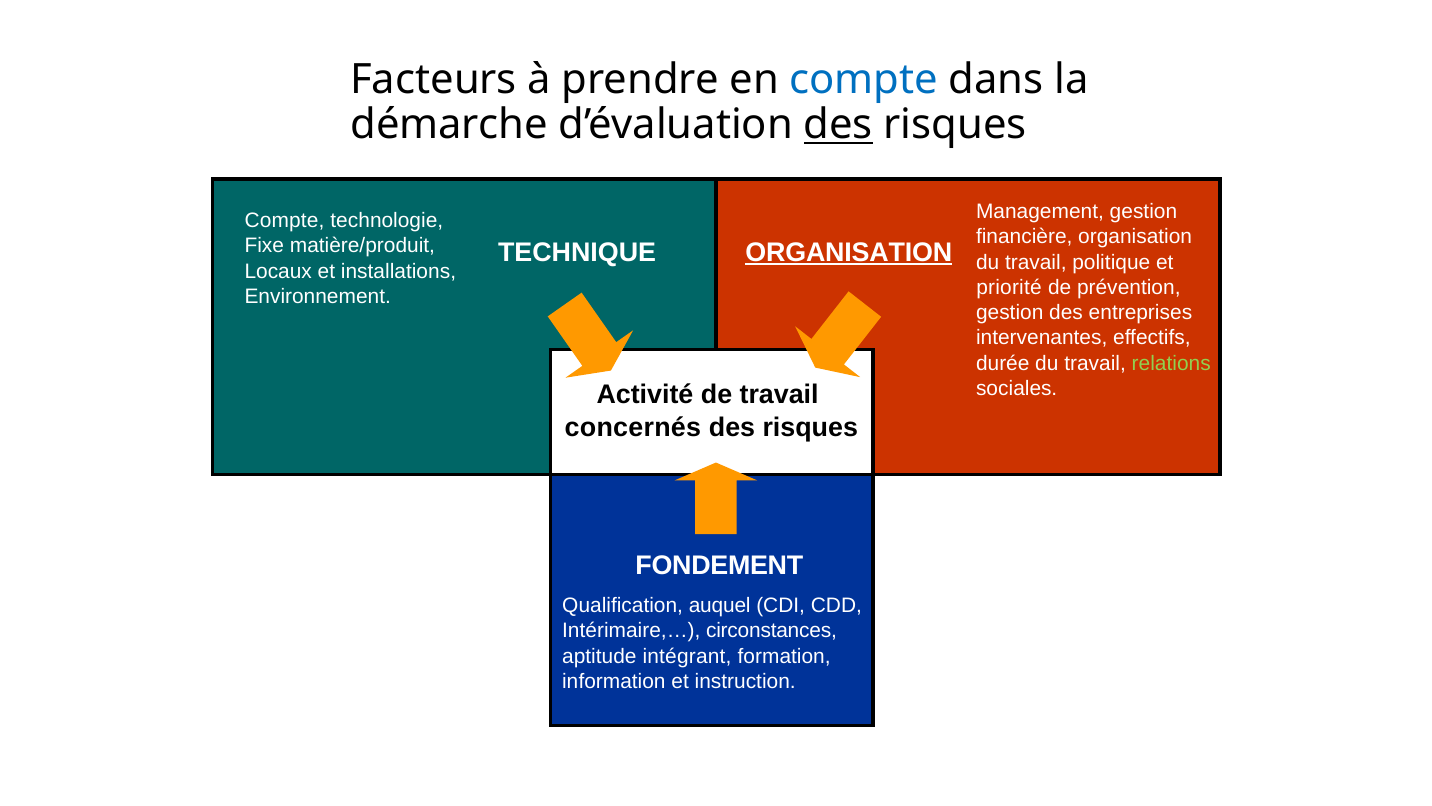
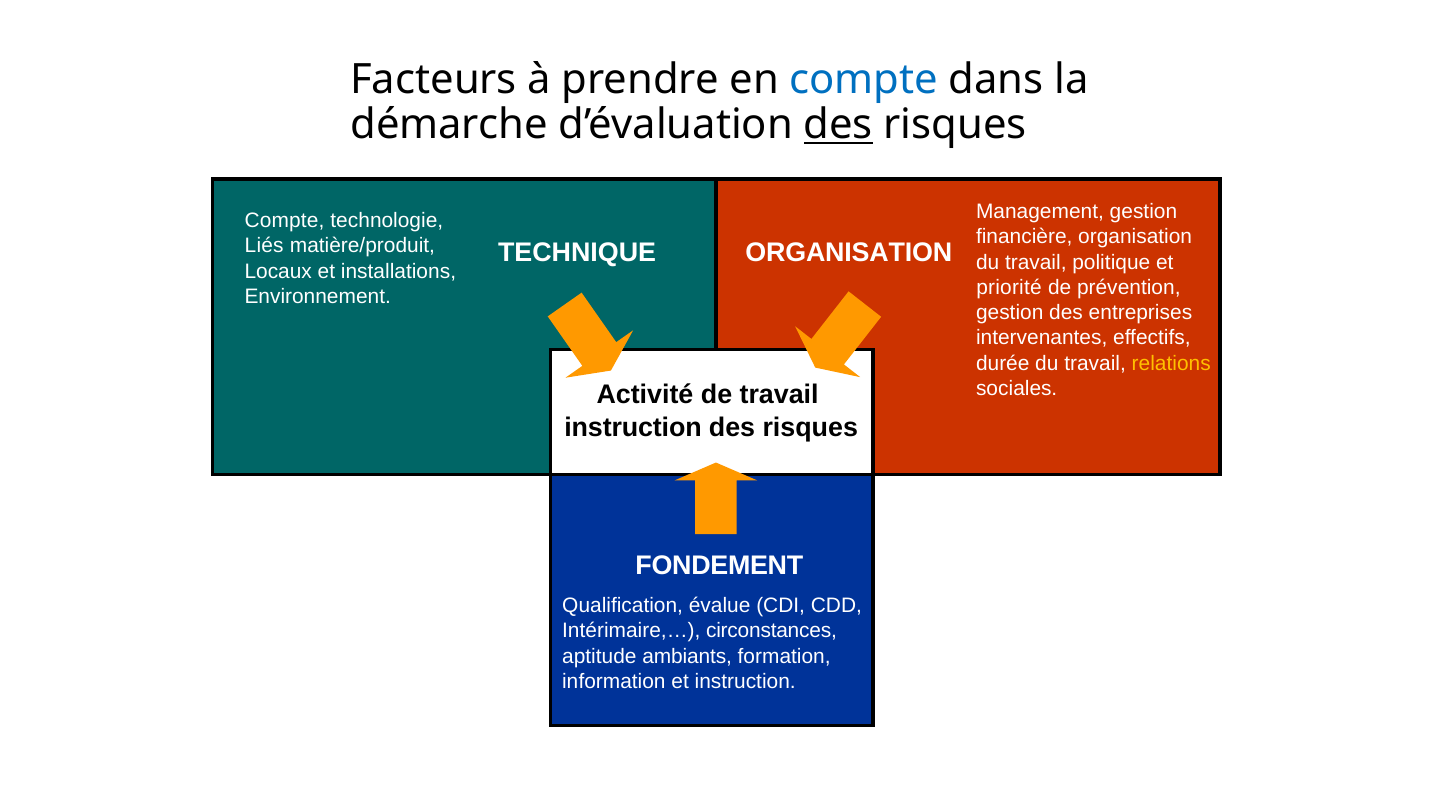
Fixe: Fixe -> Liés (264, 246)
ORGANISATION underline: present -> none (849, 253)
relations colour: light green -> yellow (1171, 363)
concernés: concernés -> instruction (633, 427)
auquel: auquel -> évalue (720, 605)
intégrant: intégrant -> ambiants (687, 656)
